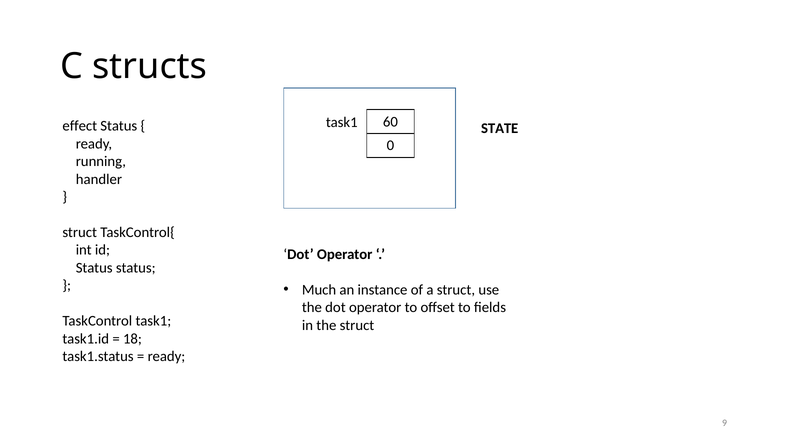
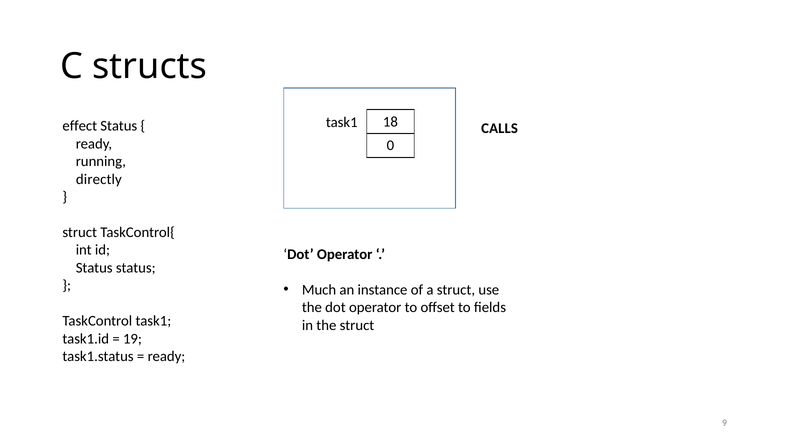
60: 60 -> 18 (390, 122)
STATE: STATE -> CALLS (500, 128)
handler: handler -> directly (99, 179)
18: 18 -> 19 (132, 338)
